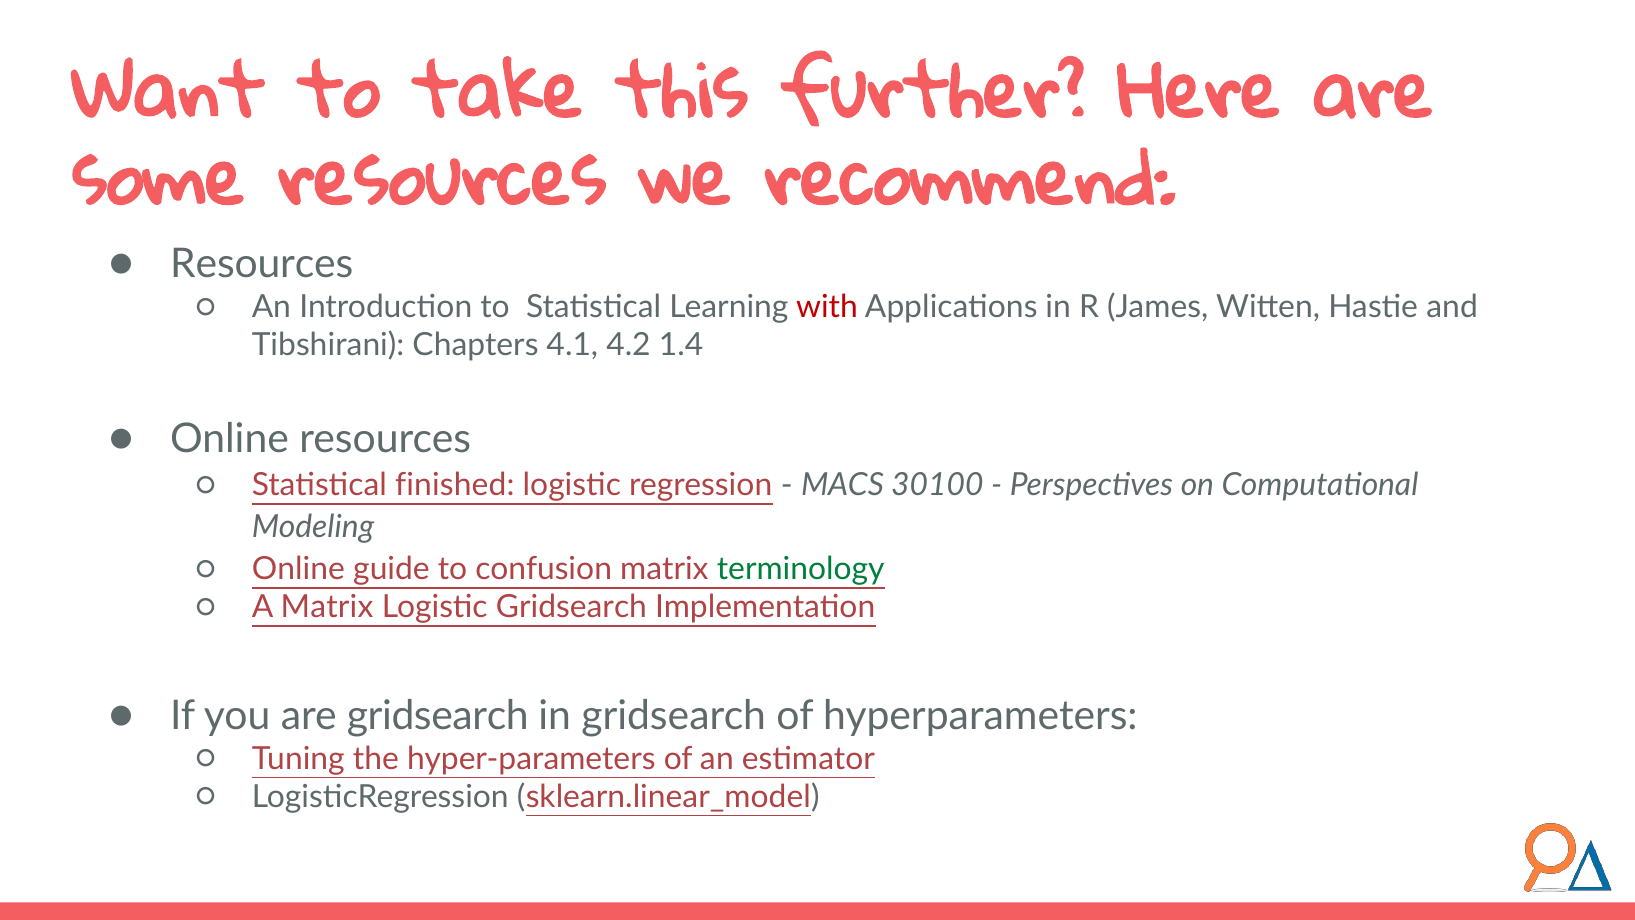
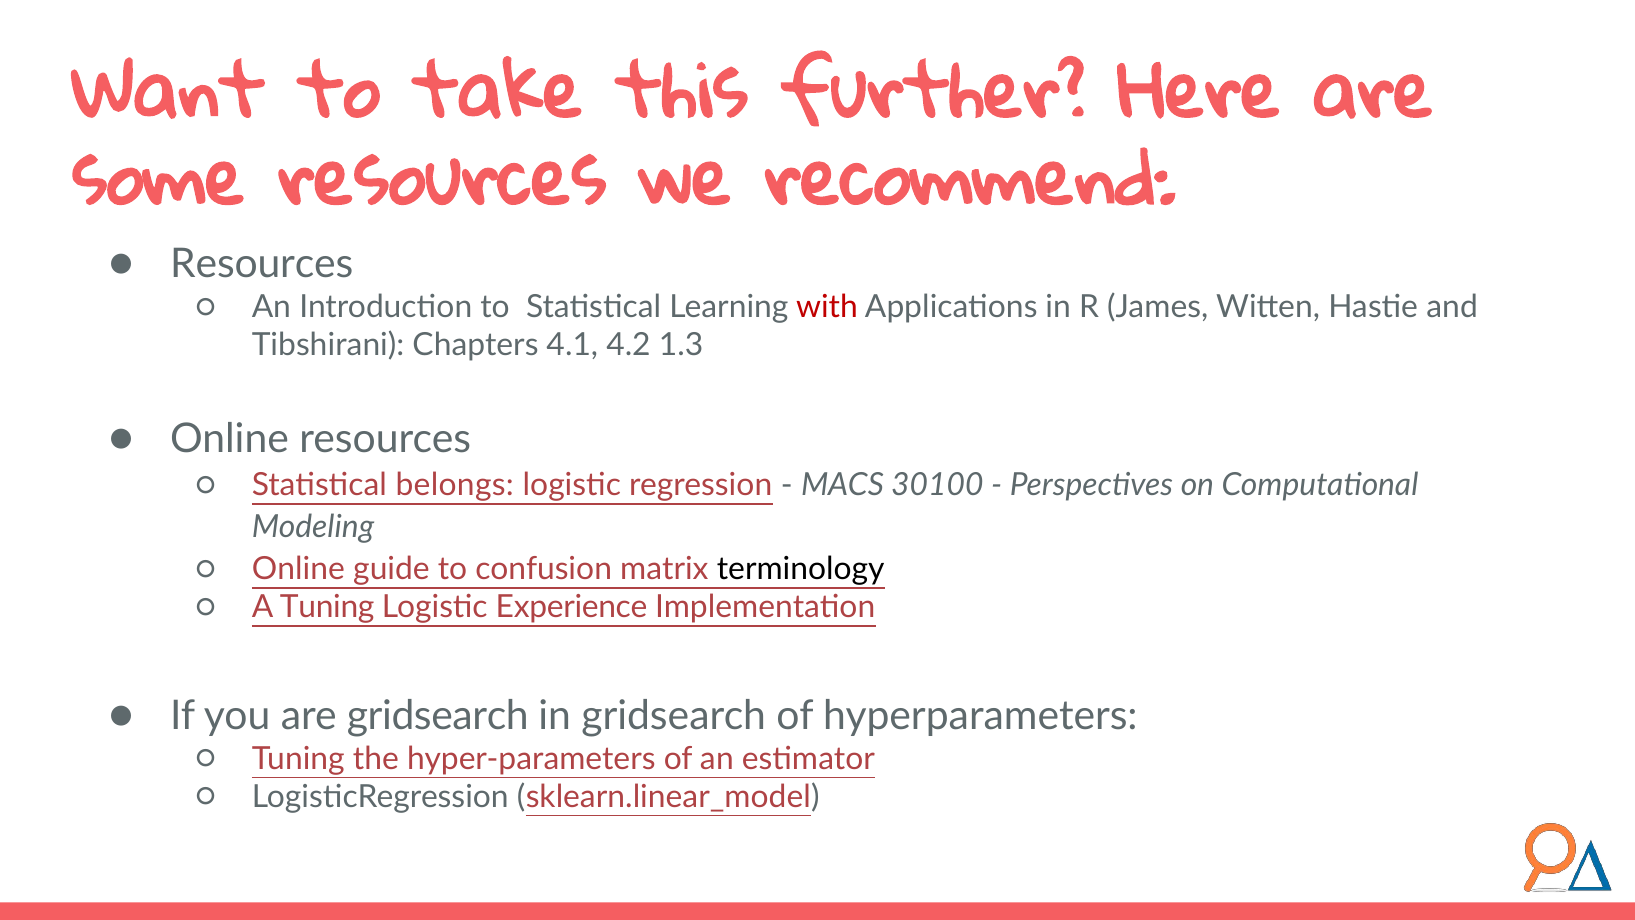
1.4: 1.4 -> 1.3 (681, 345)
finished: finished -> belongs (455, 485)
terminology colour: green -> black (801, 569)
A Matrix: Matrix -> Tuning (327, 607)
Logistic Gridsearch: Gridsearch -> Experience (572, 607)
